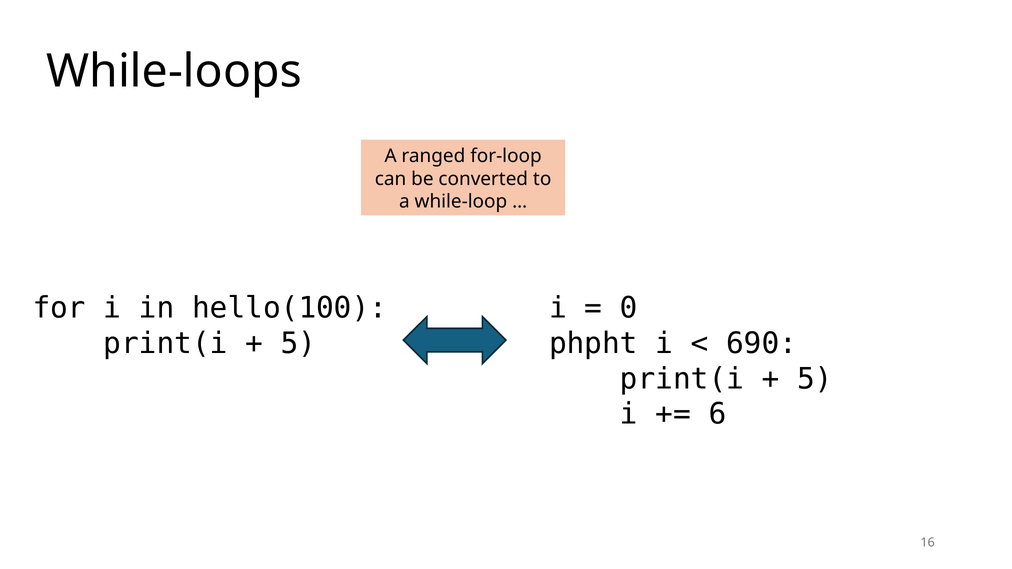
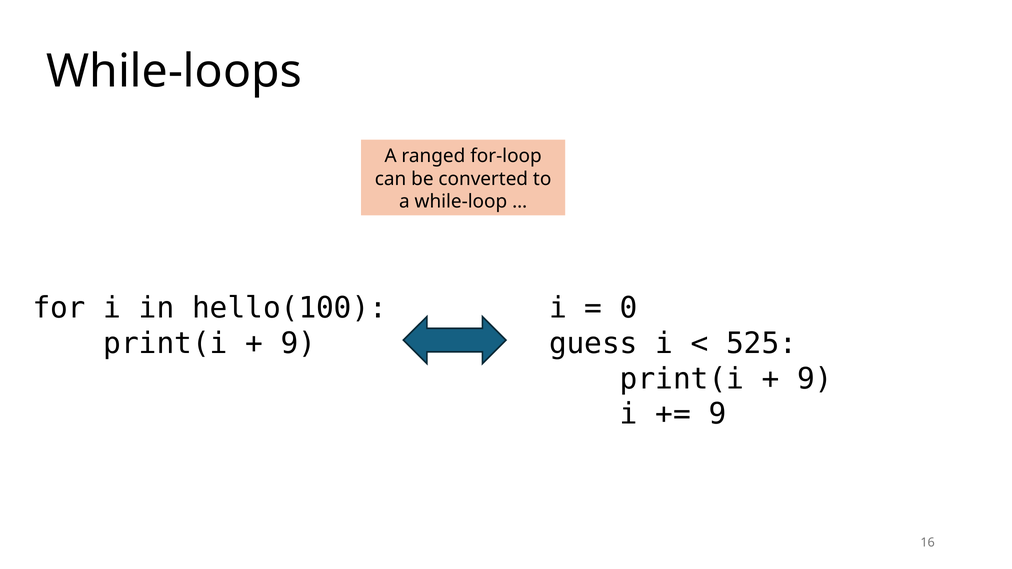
5: 5 -> 9 (298, 344)
phpht: phpht -> guess (593, 344)
690: 690 -> 525 (762, 344)
5: 5 -> 9 (815, 379)
6: 6 -> 9 (717, 414)
